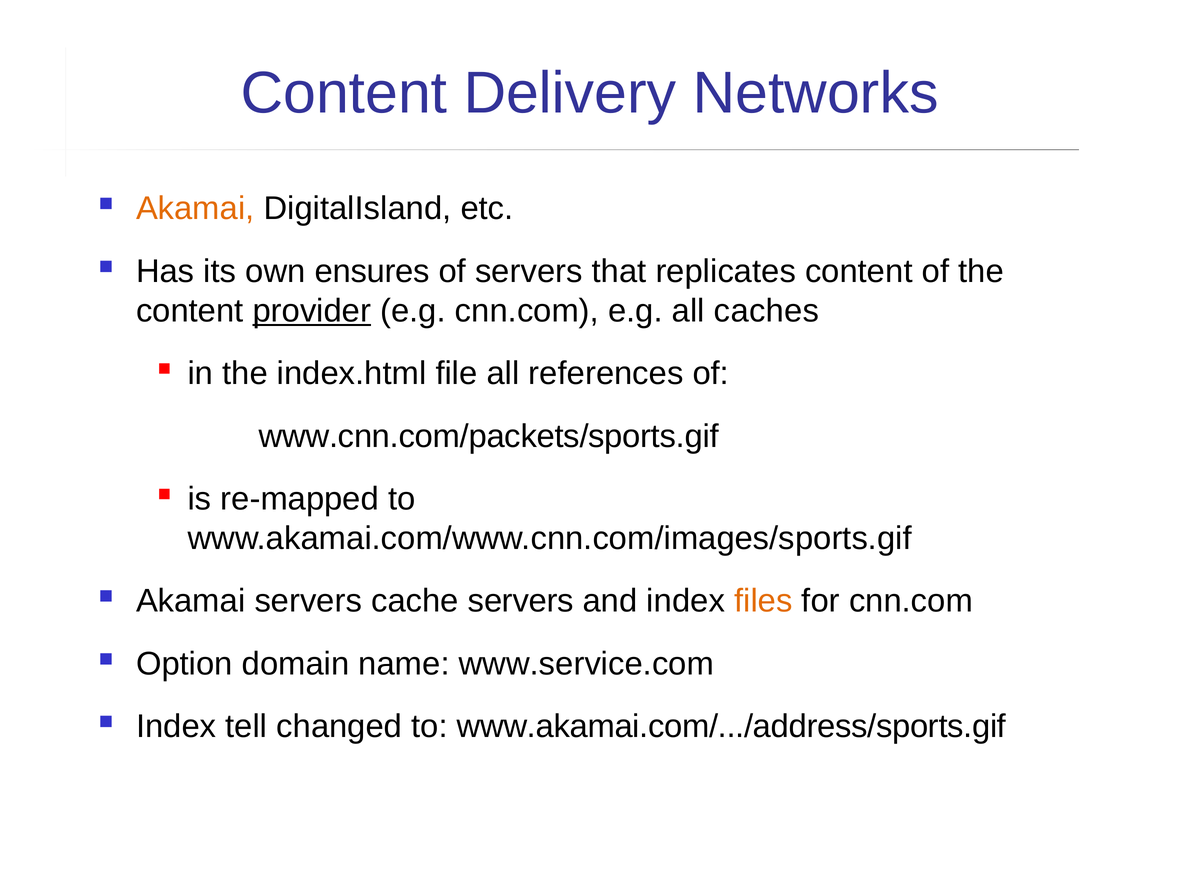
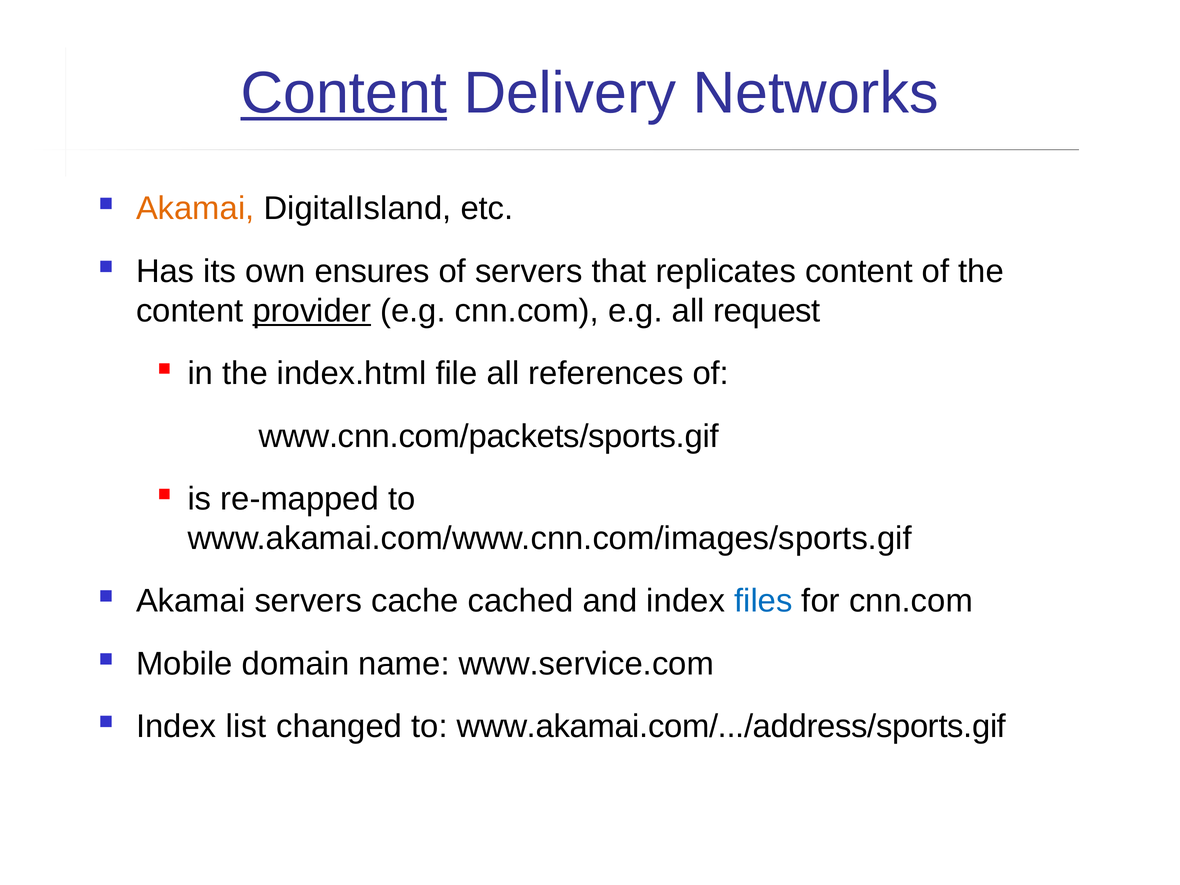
Content underline: none -> present (344, 93)
caches: caches -> request (767, 311)
cache servers: servers -> cached (521, 601)
files colour: orange -> blue (763, 601)
Option: Option -> Mobile (184, 664)
tell: tell -> list (246, 726)
